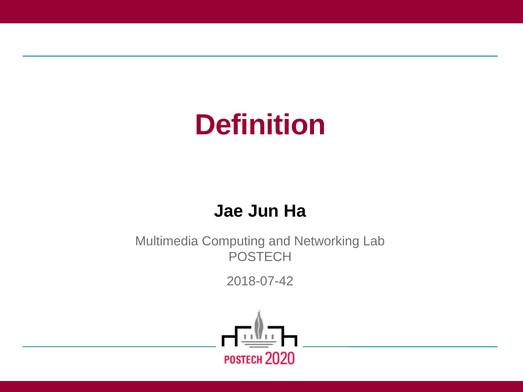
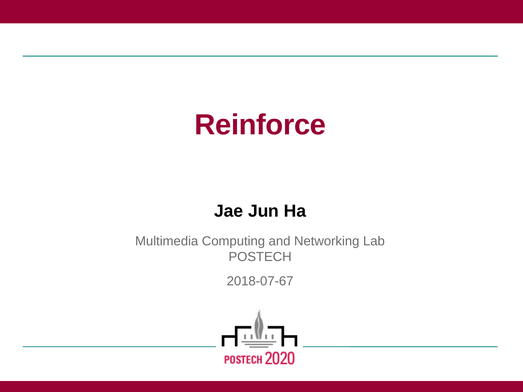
Definition: Definition -> Reinforce (260, 125)
2018-07-42: 2018-07-42 -> 2018-07-67 (260, 282)
